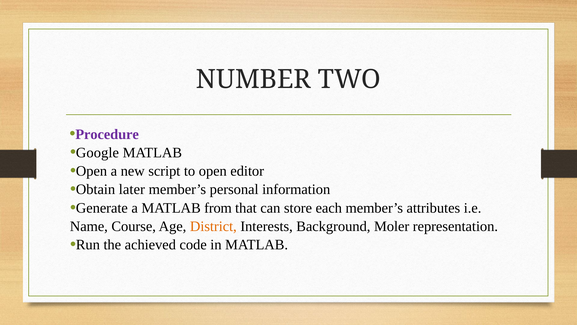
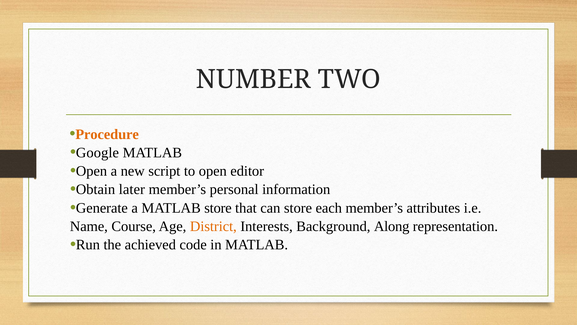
Procedure colour: purple -> orange (107, 134)
MATLAB from: from -> store (218, 208)
Moler: Moler -> Along (392, 226)
